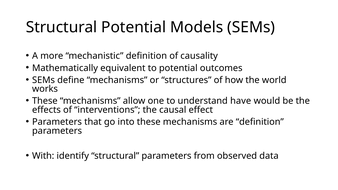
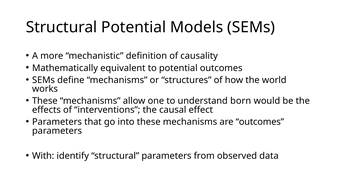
have: have -> born (241, 101)
are definition: definition -> outcomes (260, 122)
